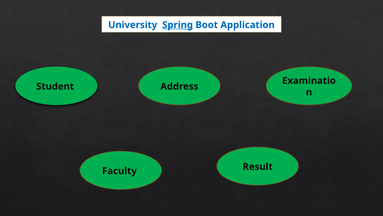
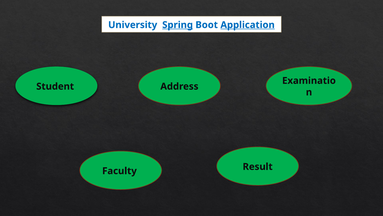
Application underline: none -> present (248, 25)
